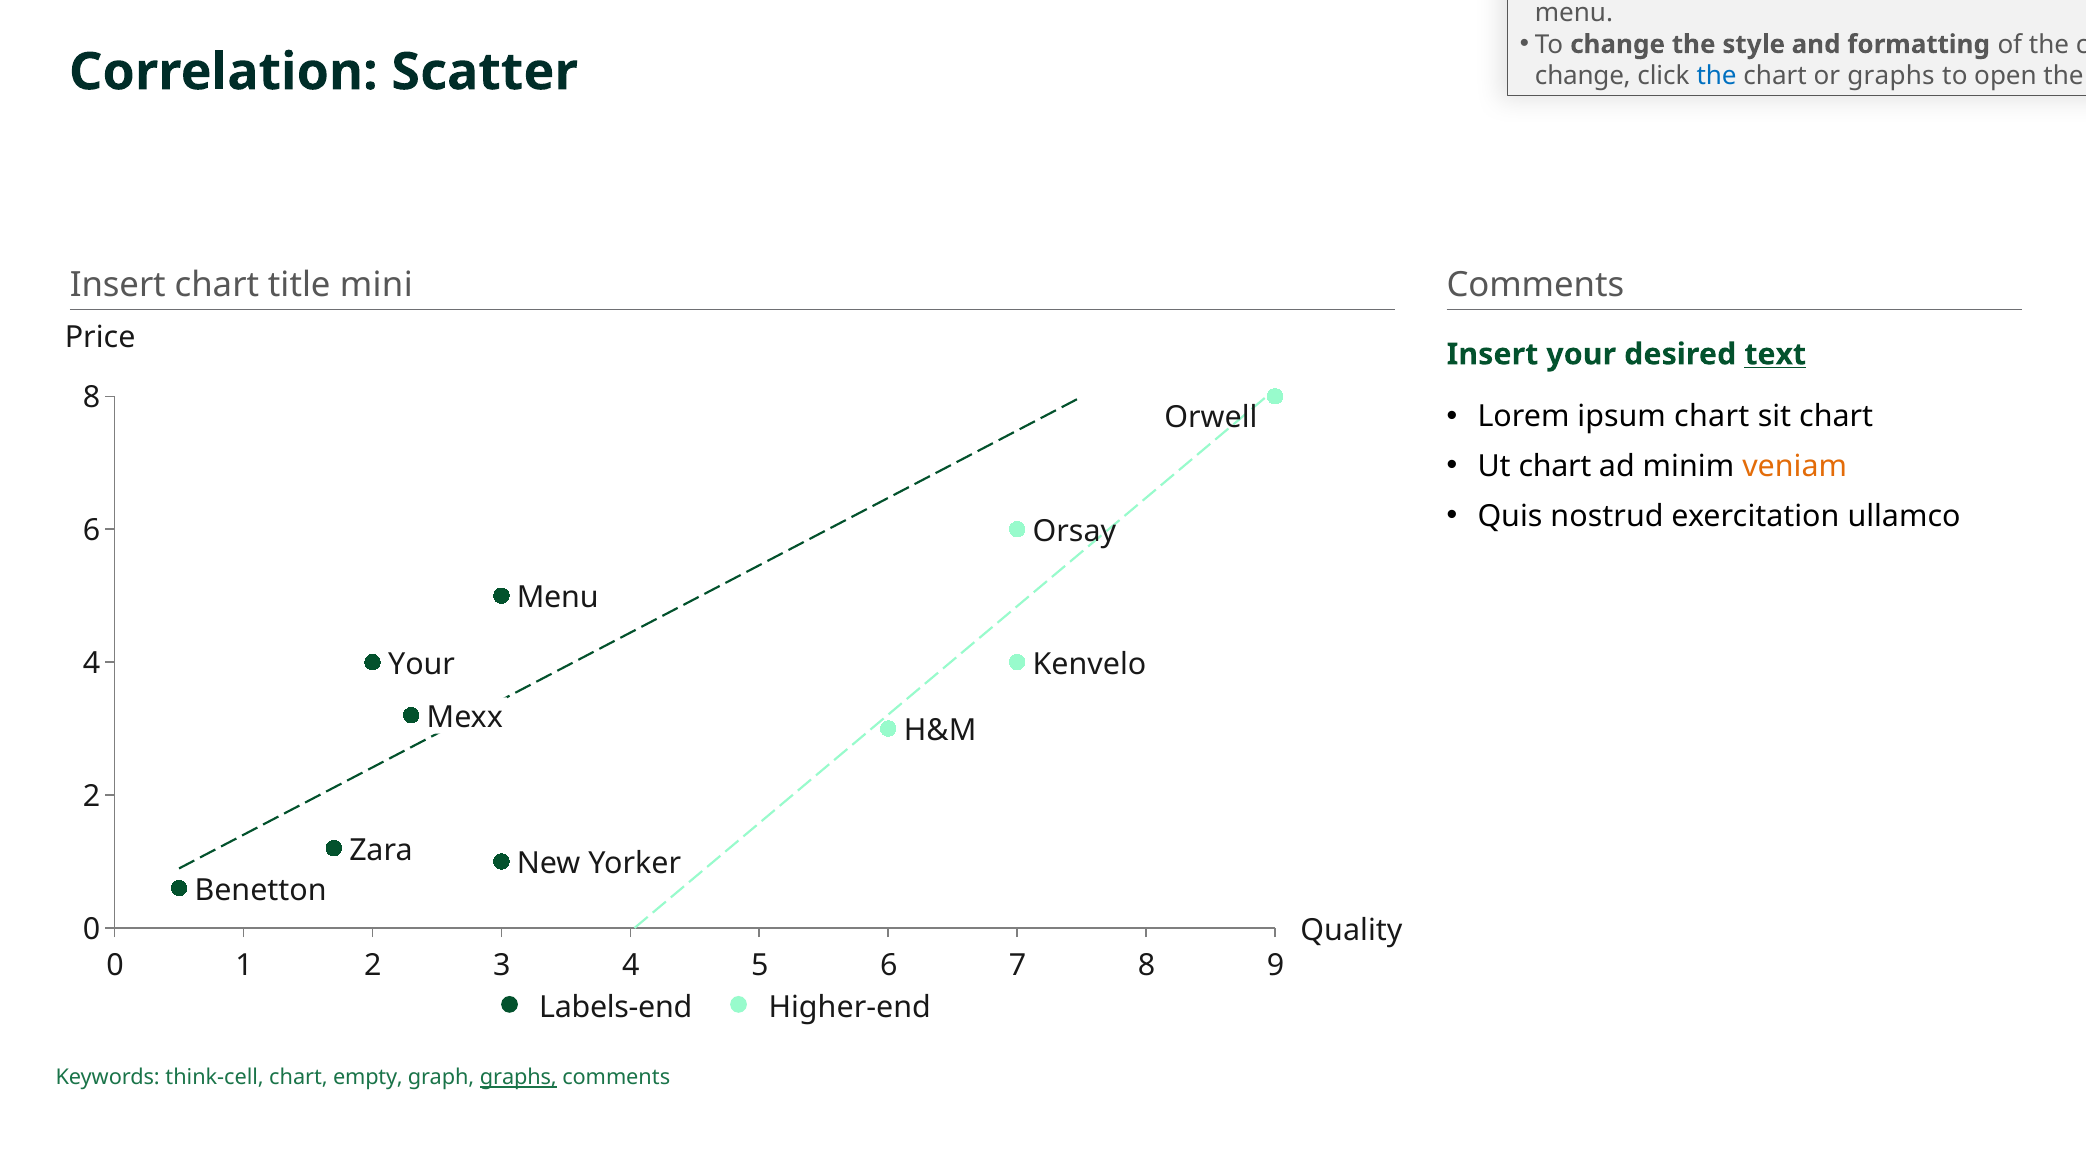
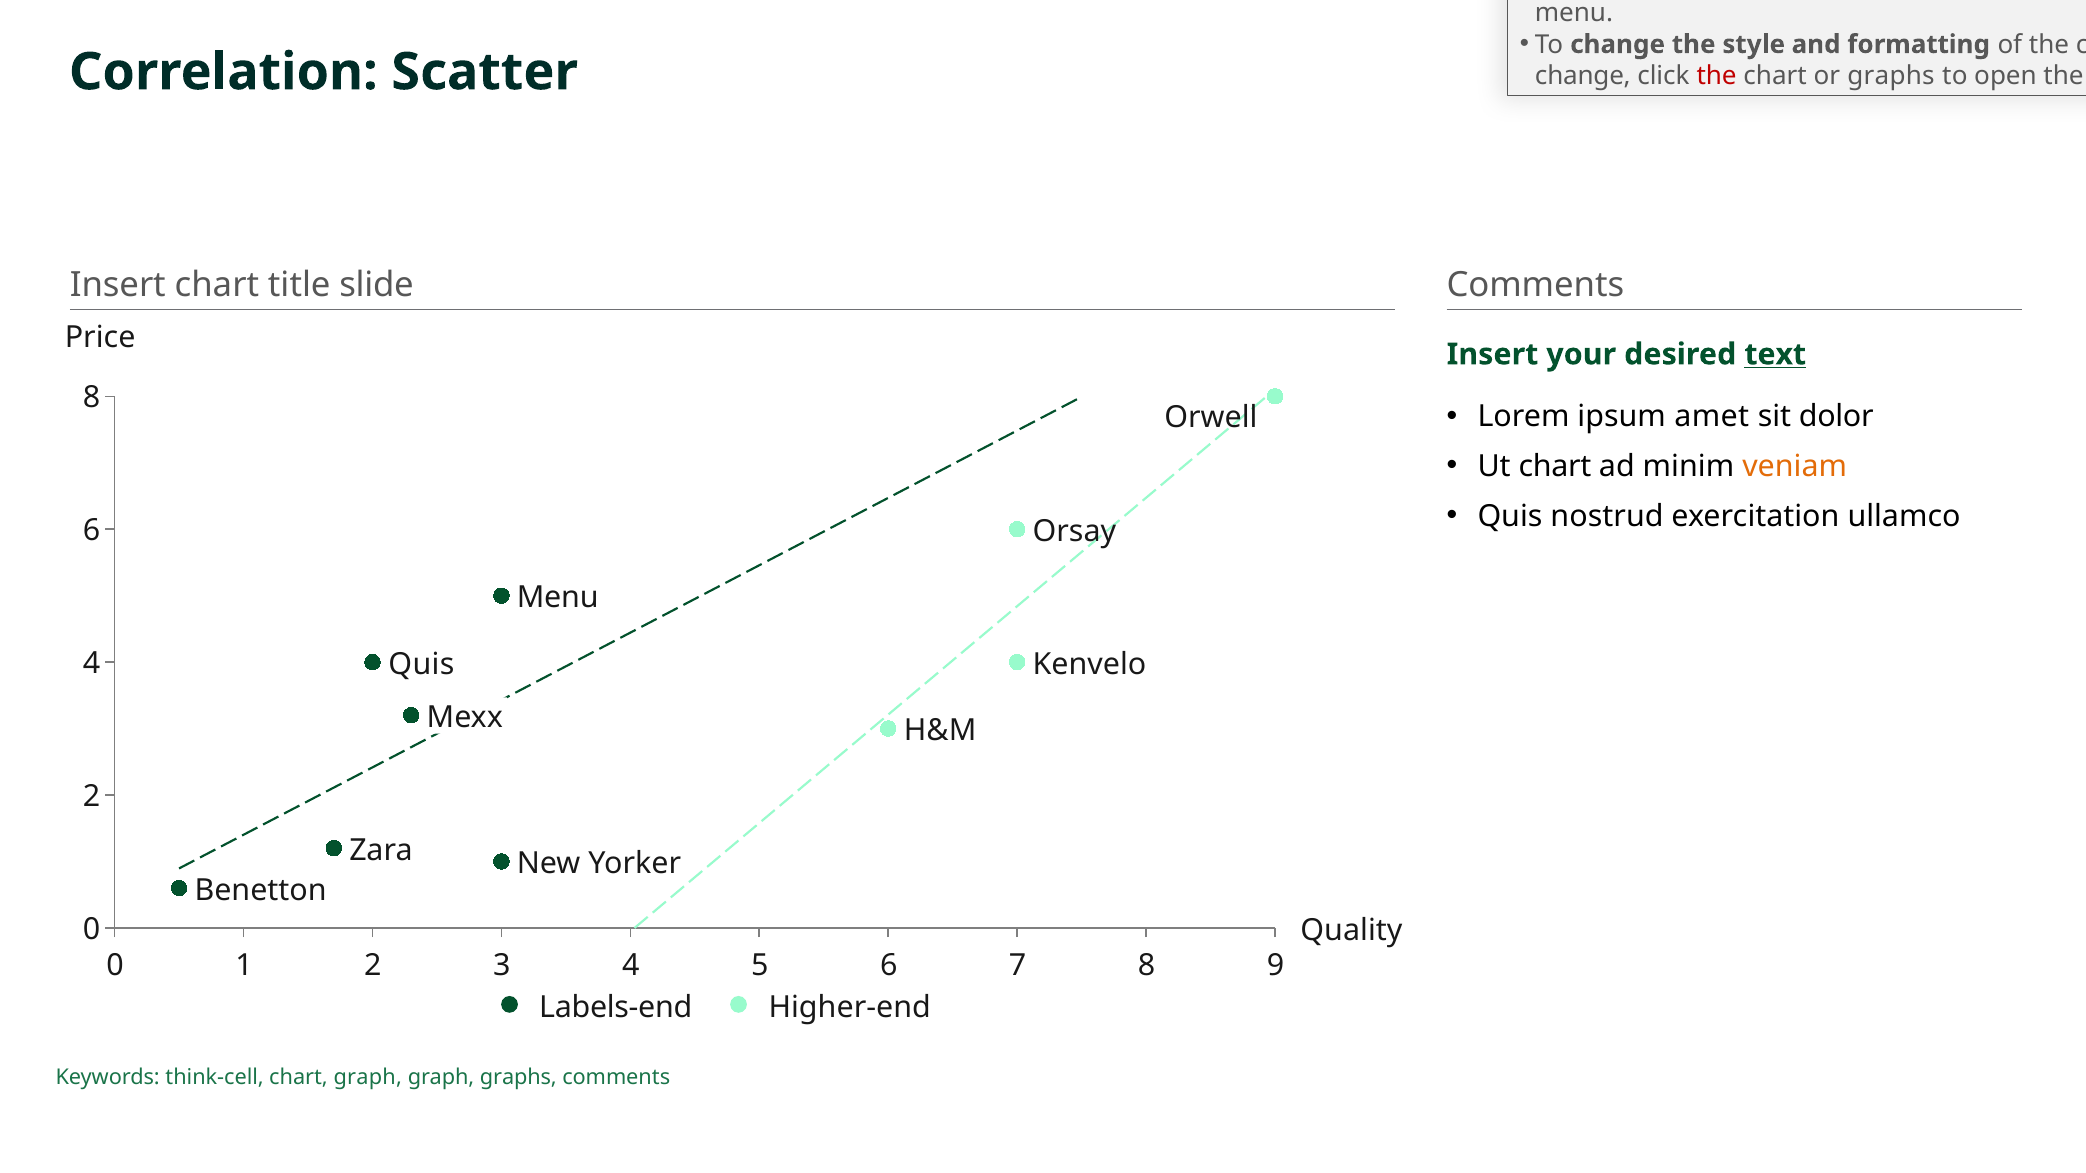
the colour: blue -> red (1717, 76)
title mini: mini -> slide (377, 285)
ipsum chart: chart -> amet (1712, 417)
sit chart: chart -> dolor (1836, 417)
Your: Your -> Quis (421, 665)
chart empty: empty -> graph (368, 1078)
graphs underline: present -> none (518, 1078)
